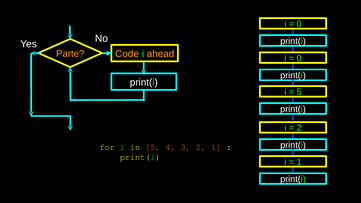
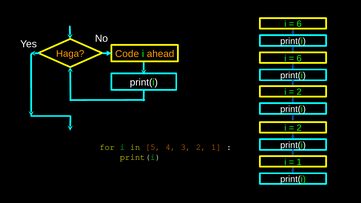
0: 0 -> 6 (299, 24)
Parte: Parte -> Haga (70, 54)
0: 0 -> 6 (299, 58)
5: 5 -> 2 (299, 92)
